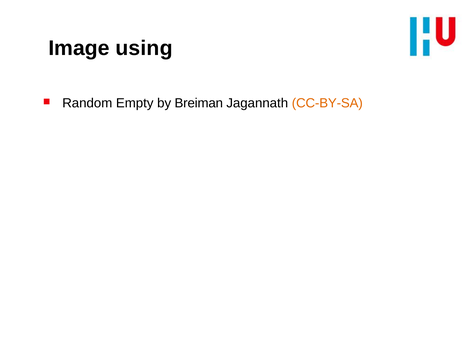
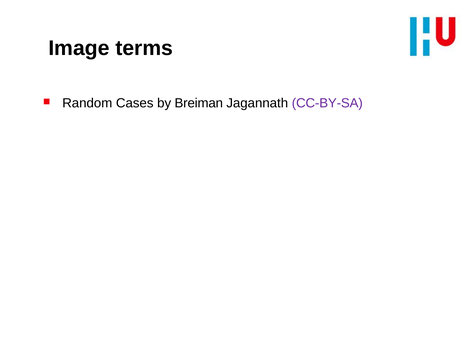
using: using -> terms (144, 48)
Empty: Empty -> Cases (135, 103)
CC-BY-SA colour: orange -> purple (327, 103)
